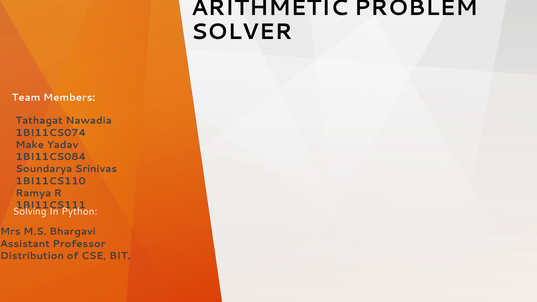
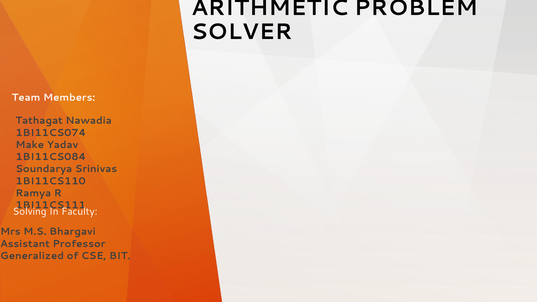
Python: Python -> Faculty (79, 211)
Distribution: Distribution -> Generalized (32, 256)
